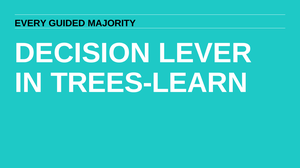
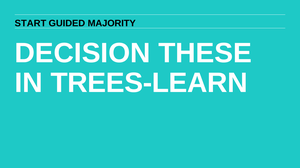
EVERY: EVERY -> START (30, 23)
LEVER: LEVER -> THESE (205, 53)
